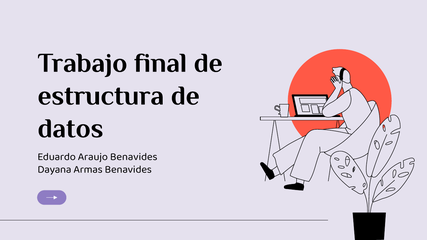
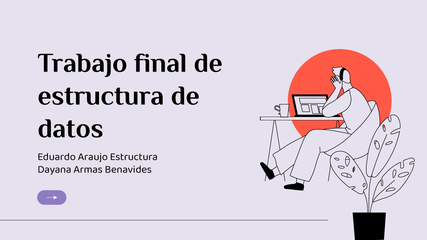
Araujo Benavides: Benavides -> Estructura (134, 157)
